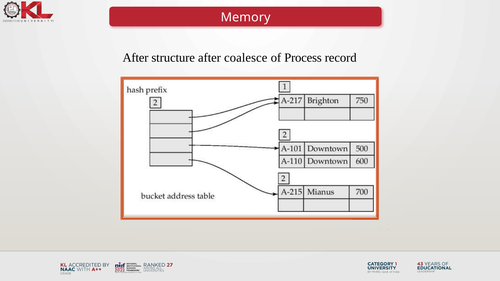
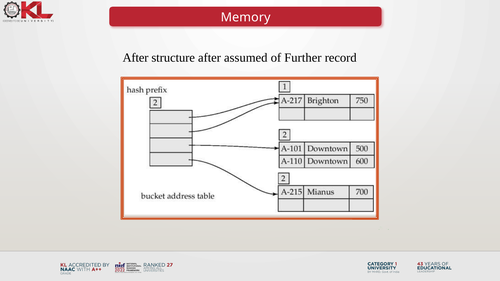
coalesce: coalesce -> assumed (246, 58)
Process: Process -> Further (303, 58)
